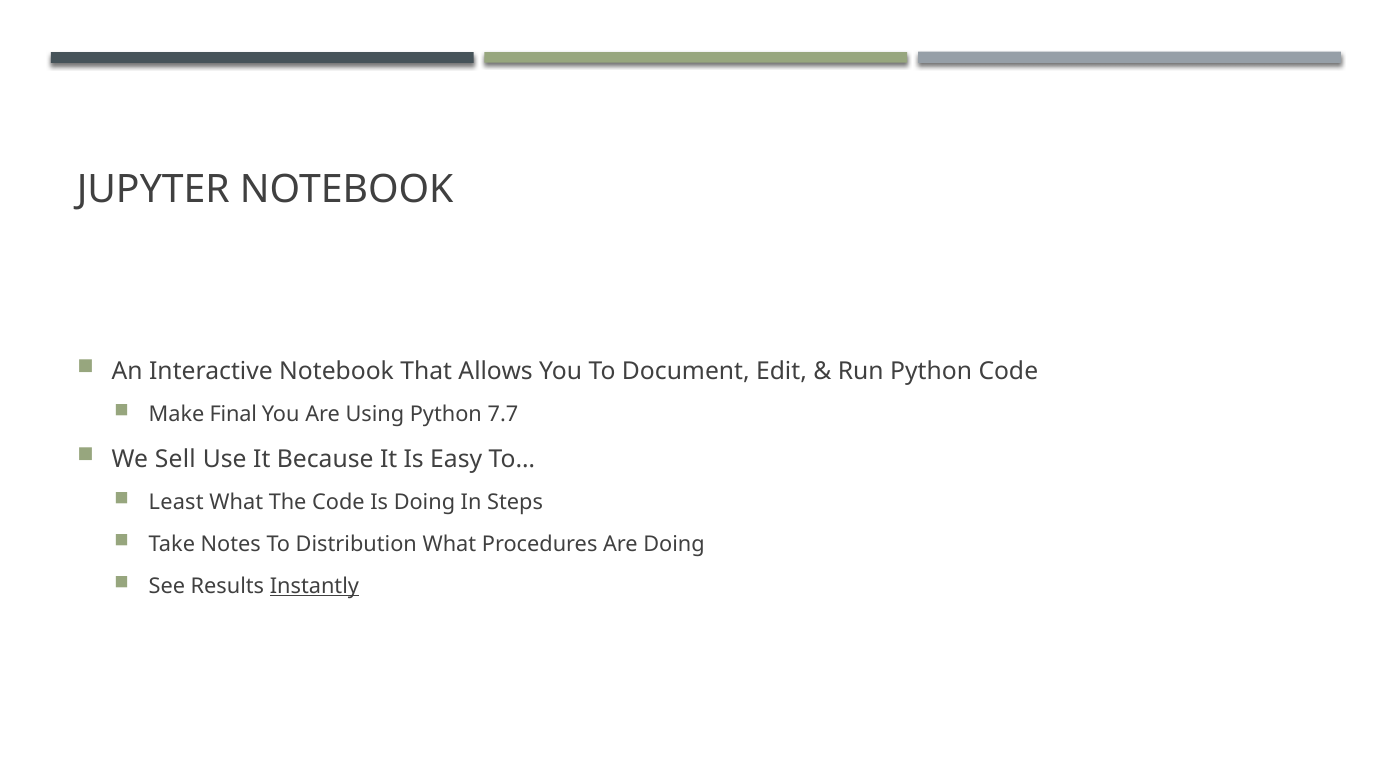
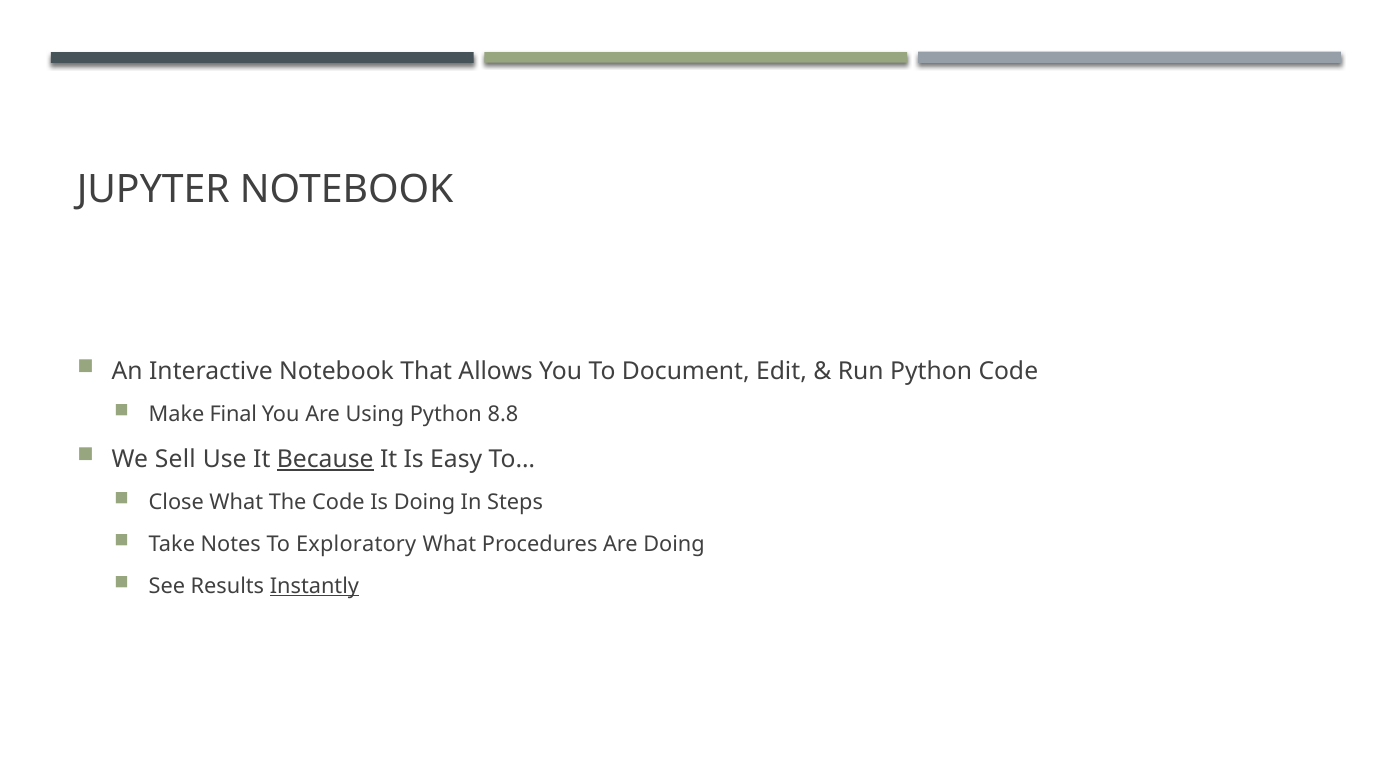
7.7: 7.7 -> 8.8 (503, 415)
Because underline: none -> present (325, 459)
Least: Least -> Close (176, 503)
Distribution: Distribution -> Exploratory (356, 544)
